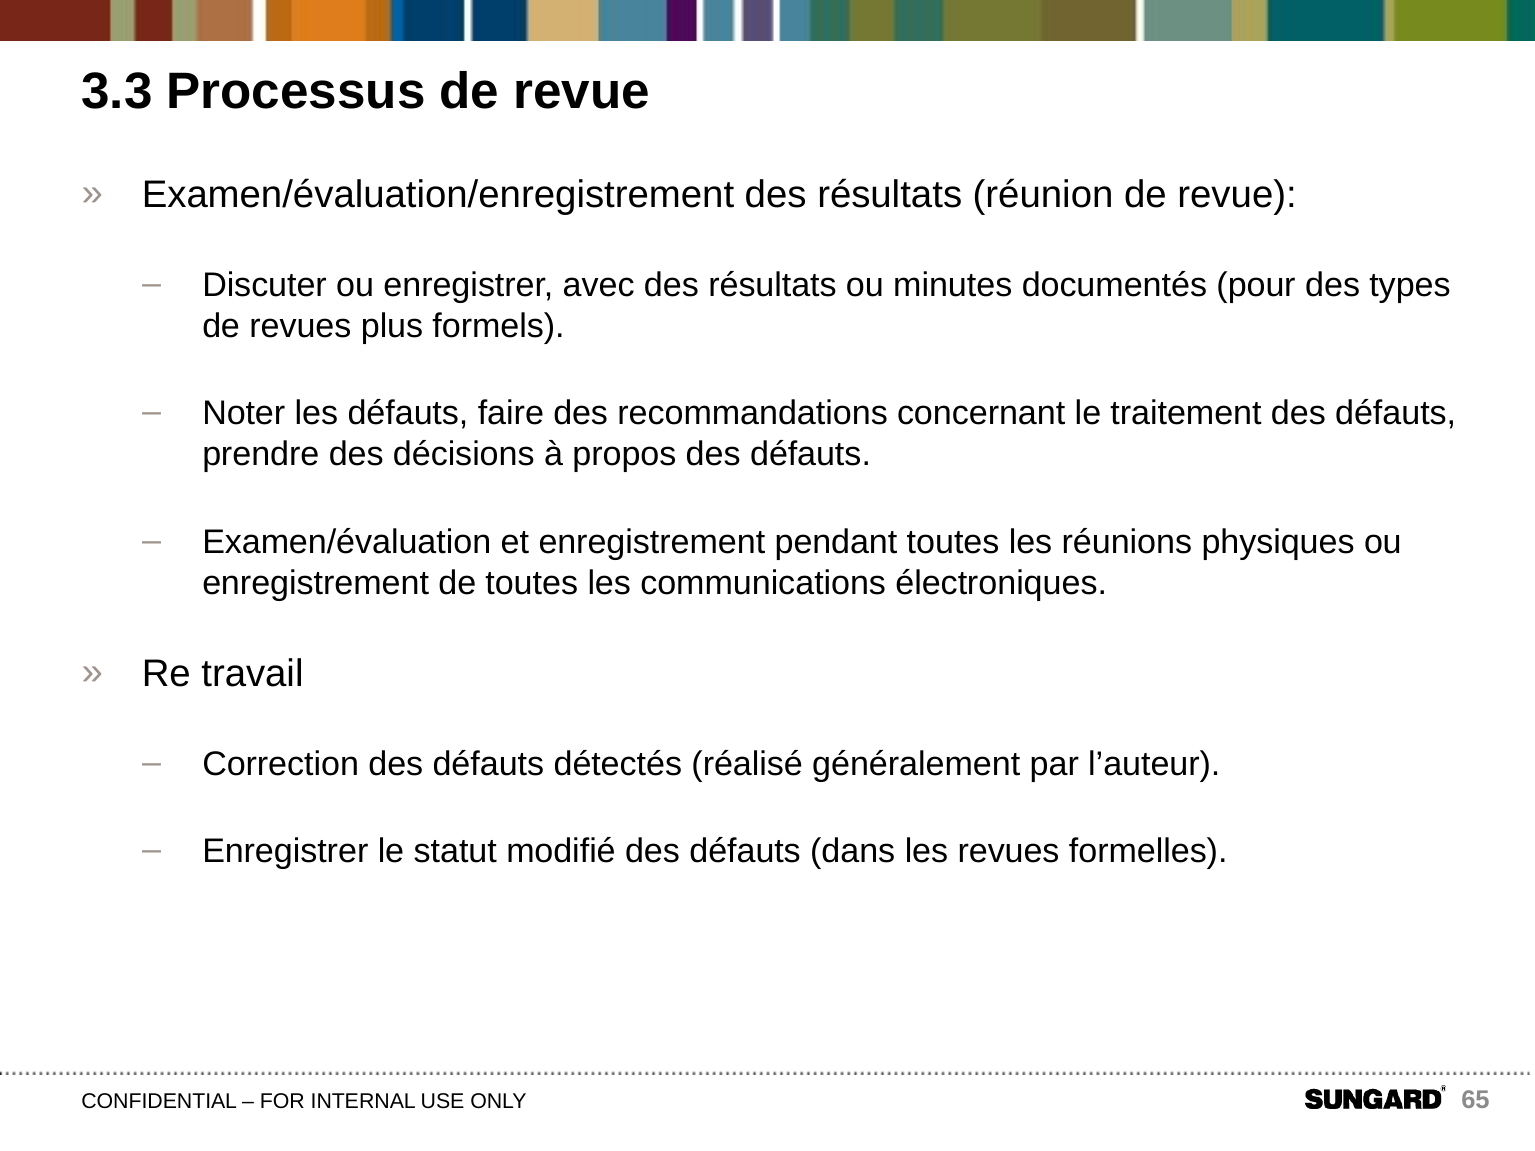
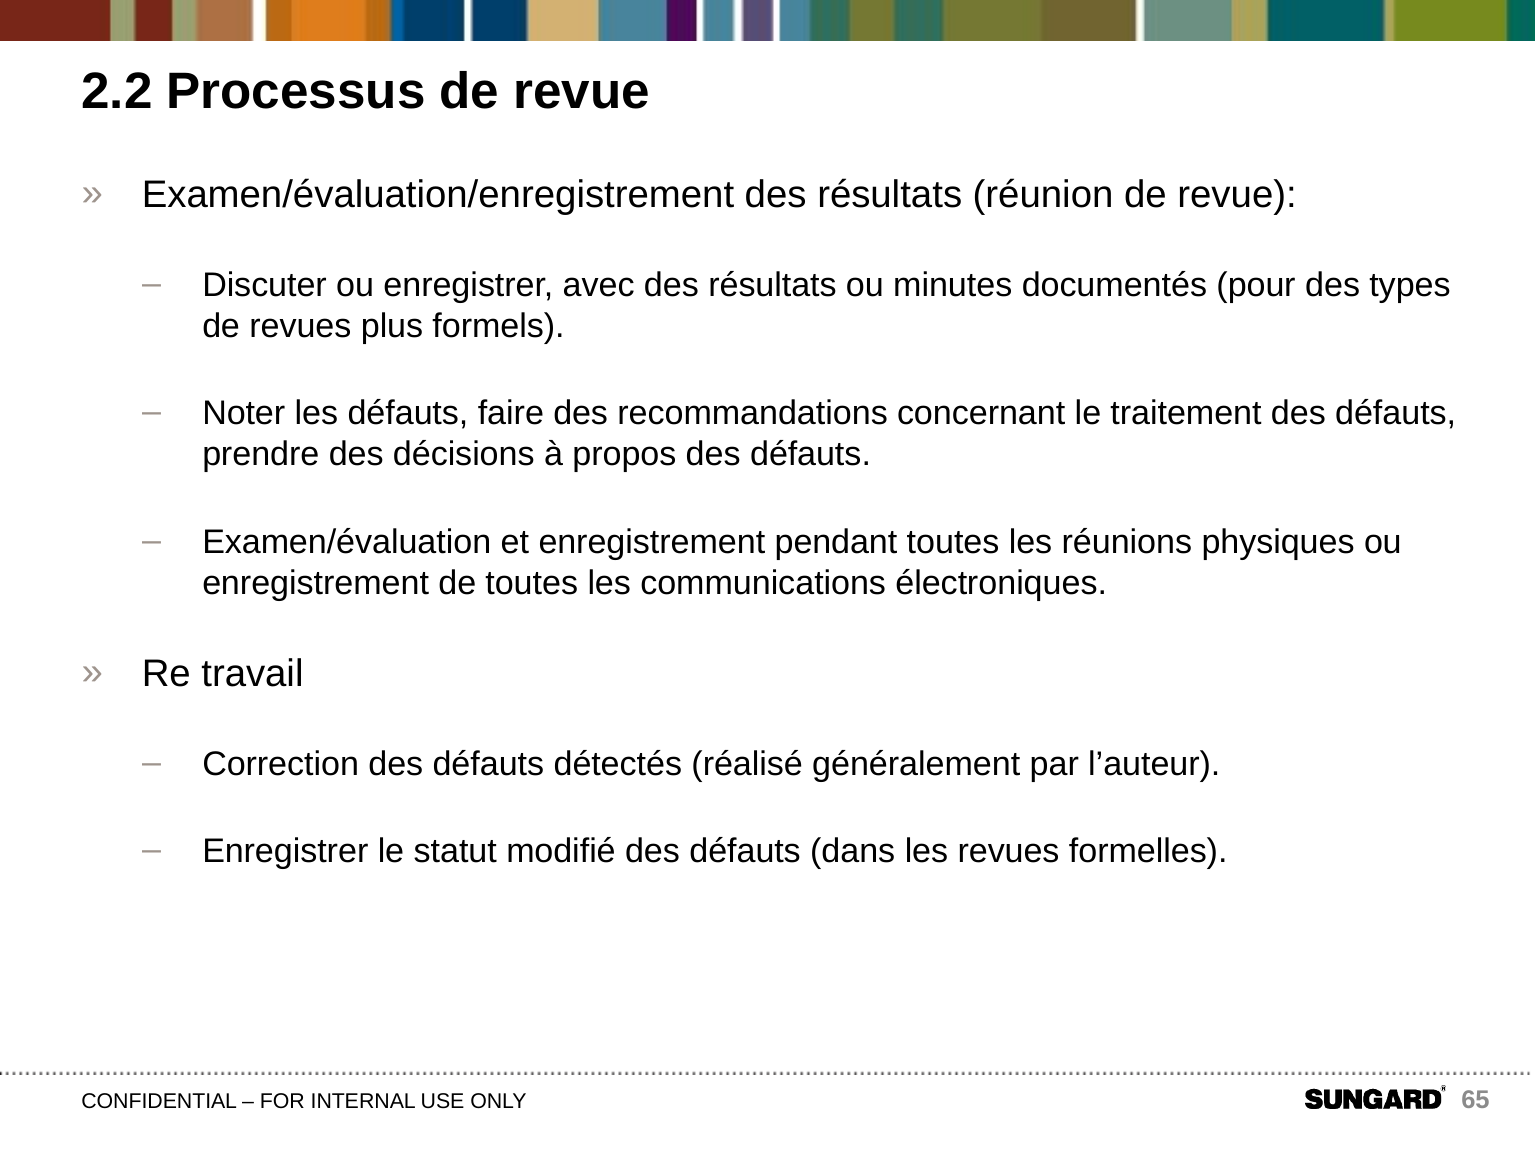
3.3: 3.3 -> 2.2 (117, 92)
